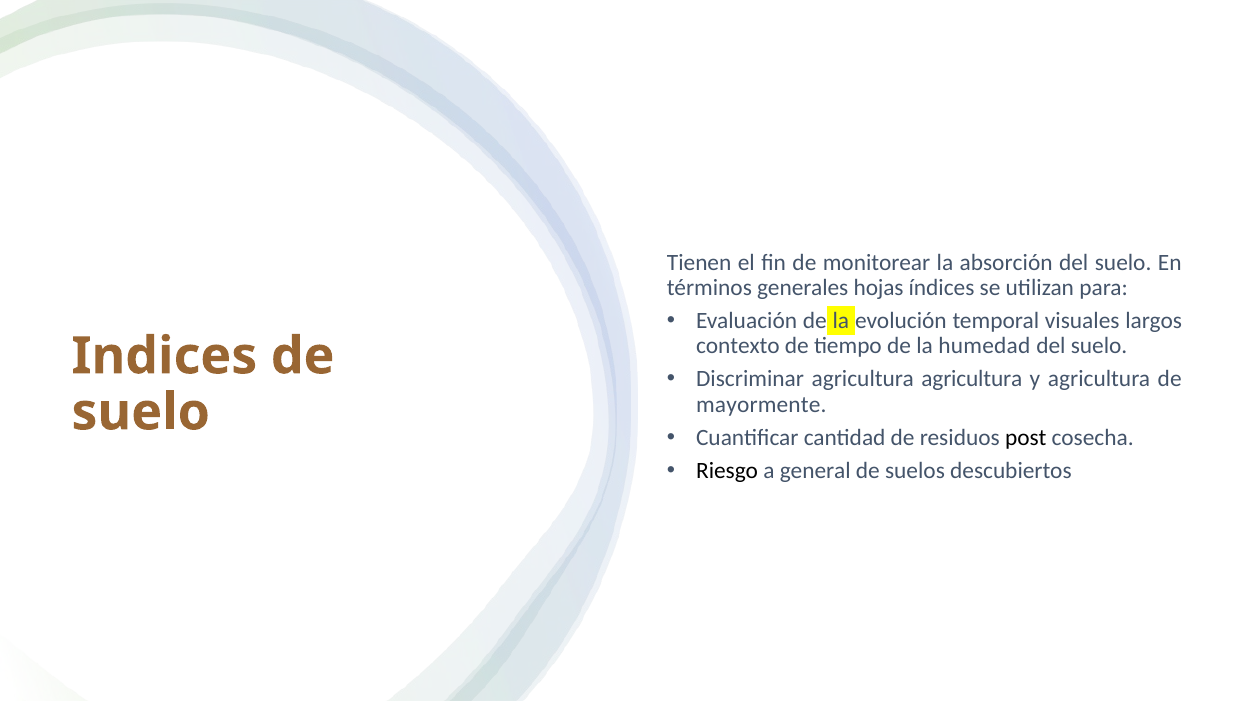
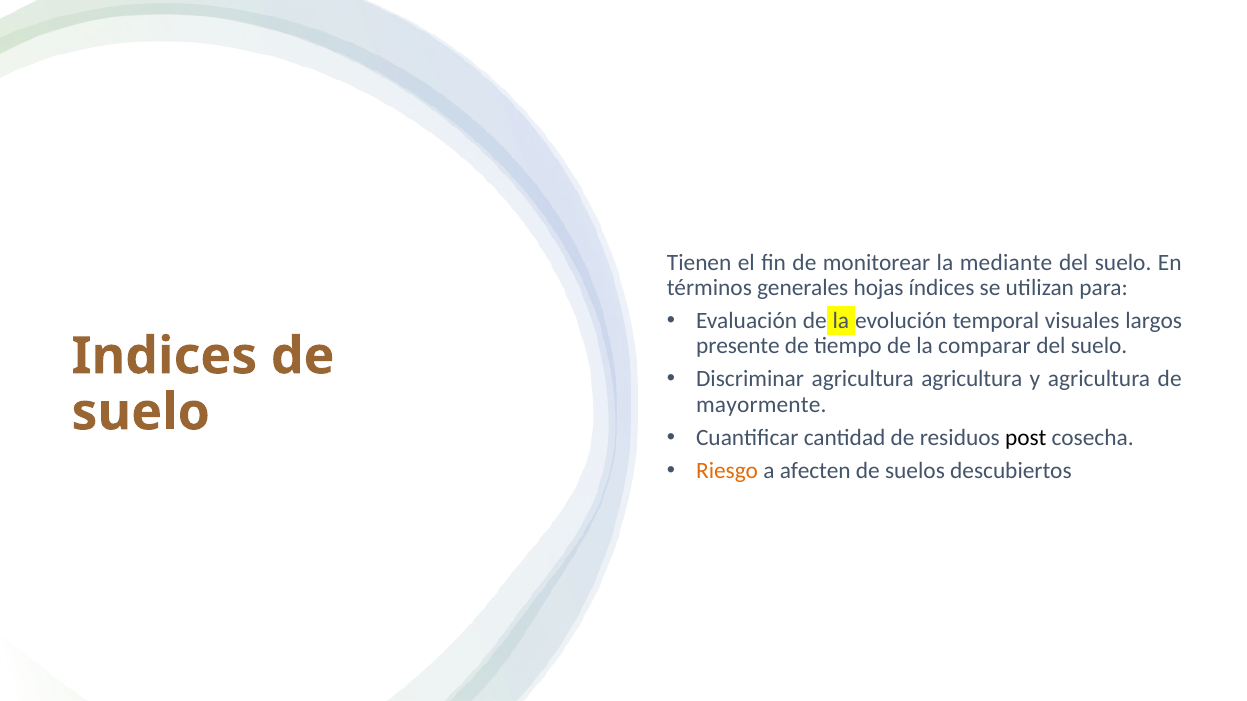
absorción: absorción -> mediante (1006, 263)
contexto: contexto -> presente (738, 346)
humedad: humedad -> comparar (984, 346)
Riesgo colour: black -> orange (727, 471)
general: general -> afecten (815, 471)
